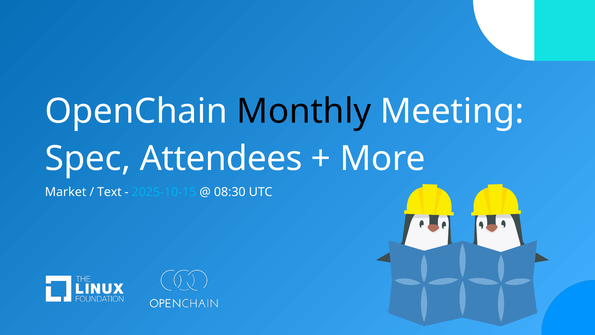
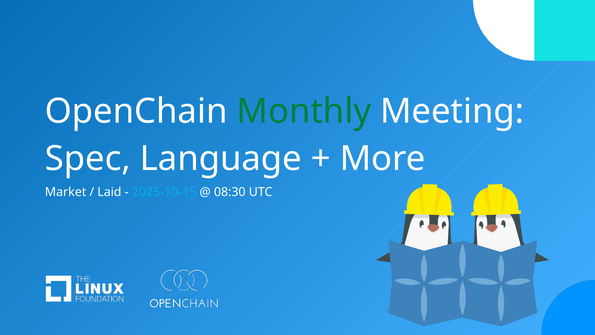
Monthly colour: black -> green (304, 111)
Attendees: Attendees -> Language (221, 159)
Text: Text -> Laid (109, 192)
